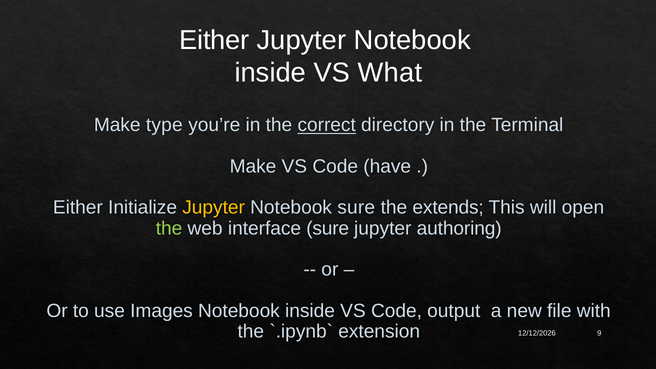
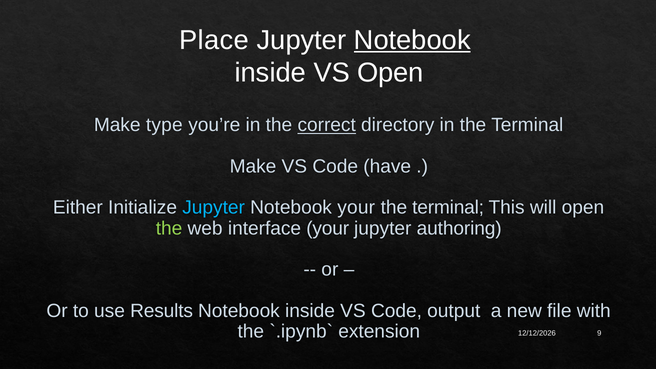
Either: Either -> Place (214, 40)
Notebook underline: none -> present (412, 40)
VS What: What -> Open (390, 73)
Jupyter colour: yellow -> light blue (214, 208)
Notebook sure: sure -> your (356, 208)
extends: extends -> terminal (448, 208)
interface sure: sure -> your (328, 228)
Images: Images -> Results (162, 311)
